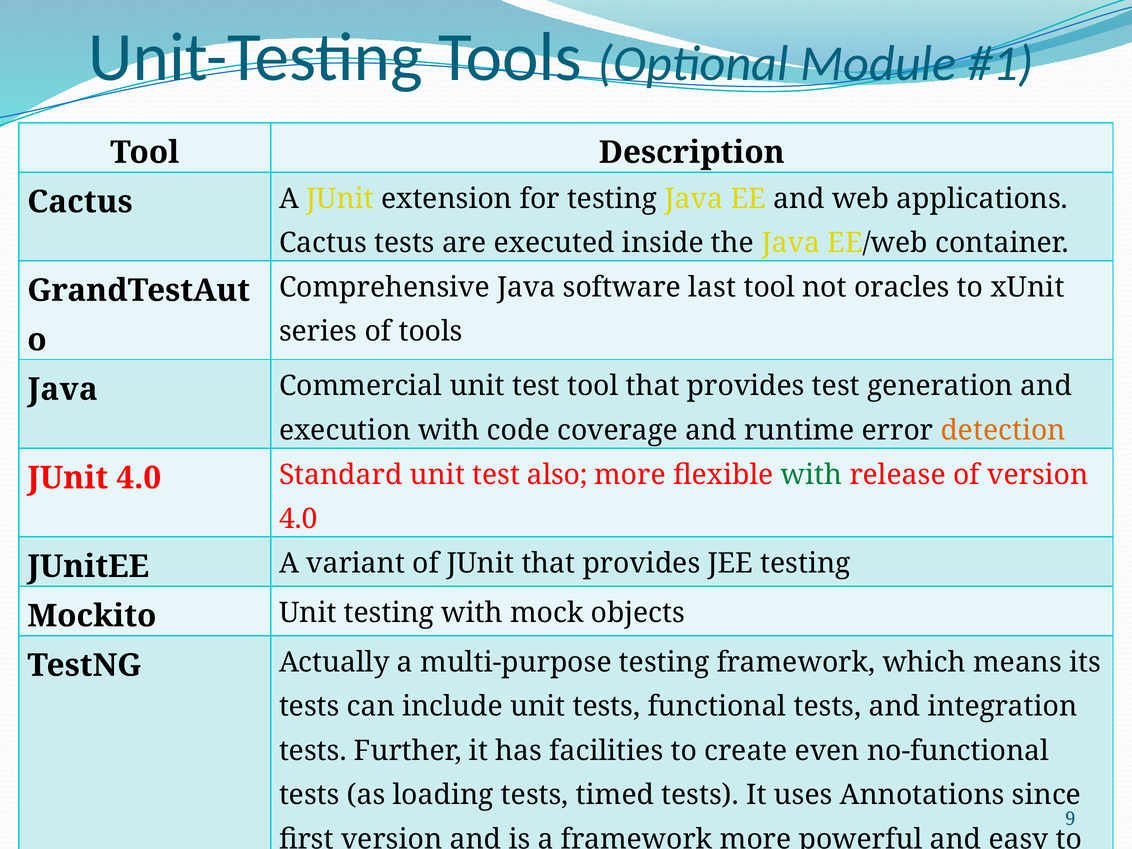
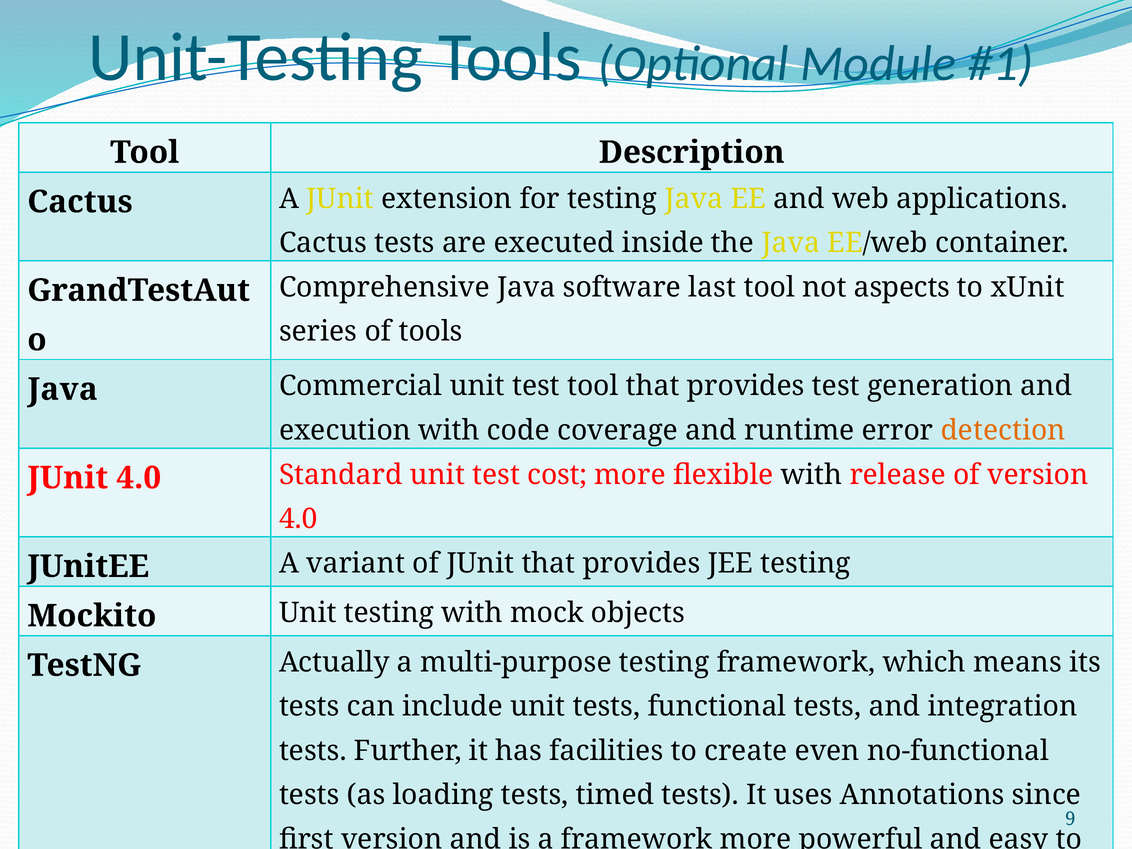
oracles: oracles -> aspects (902, 287)
also: also -> cost (557, 475)
with colour: green -> black (812, 475)
